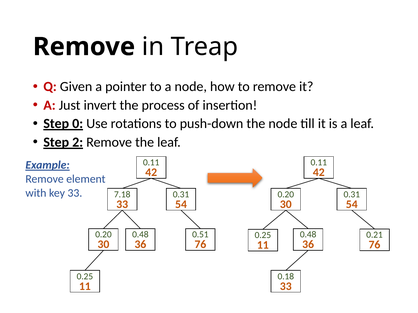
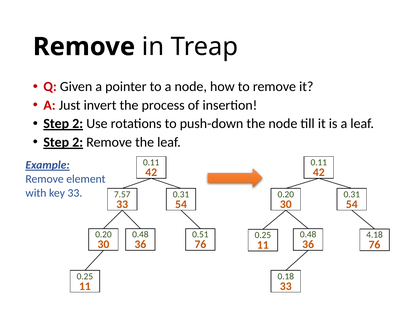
0: 0 -> 2 (78, 124)
7.18: 7.18 -> 7.57 (122, 195)
0.21: 0.21 -> 4.18 (375, 235)
